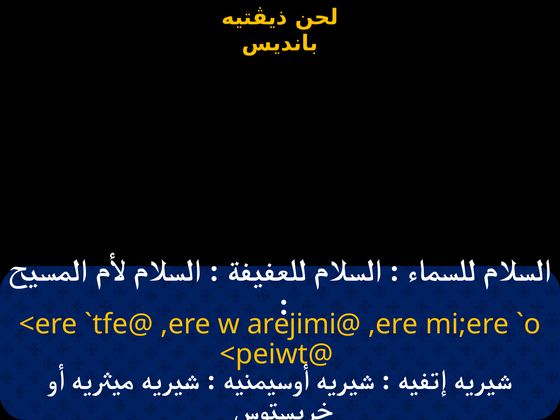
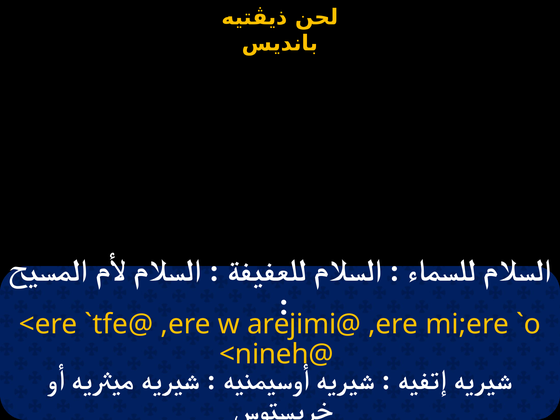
<peiwt@: <peiwt@ -> <nineh@ (276, 354)
